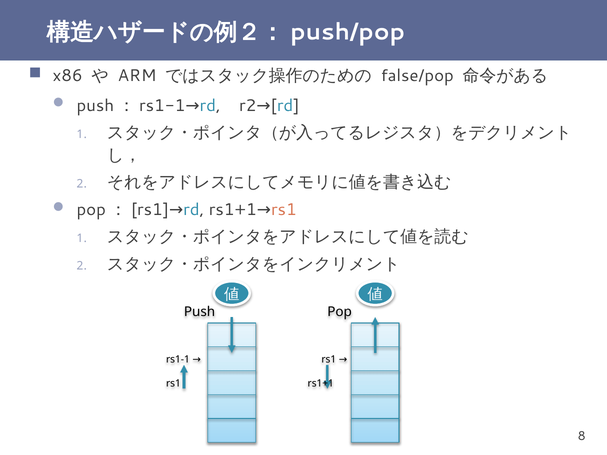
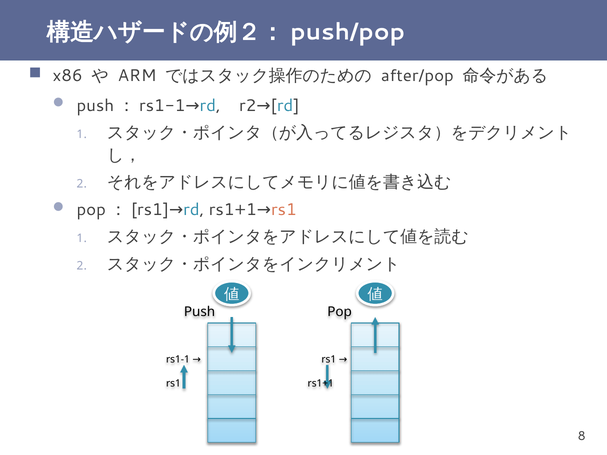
false/pop: false/pop -> after/pop (417, 76)
